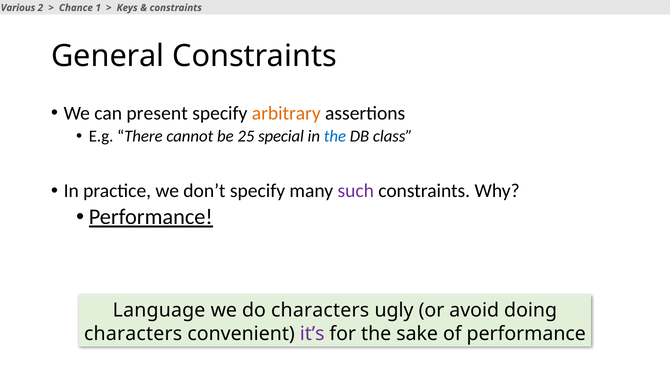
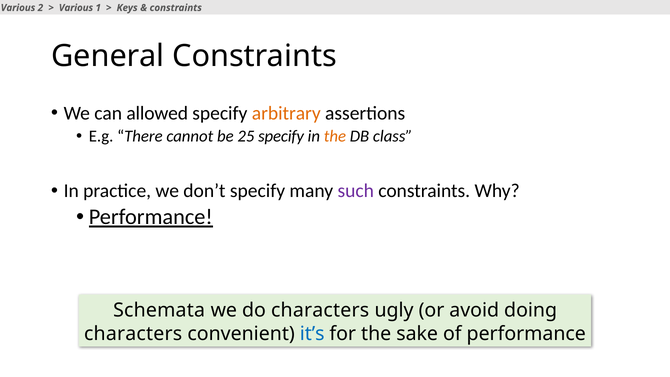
Chance: Chance -> Various (76, 8)
present: present -> allowed (157, 113)
25 special: special -> specify (281, 136)
the colour: blue -> orange (335, 136)
Language: Language -> Schemata (159, 310)
it’s colour: purple -> blue (312, 333)
